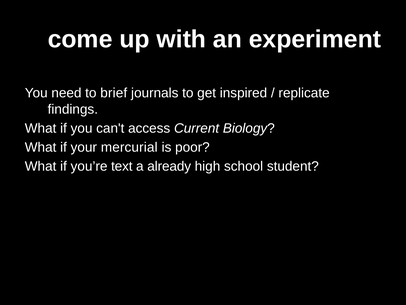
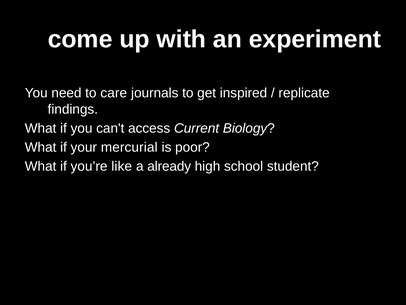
brief: brief -> care (114, 93)
text: text -> like (122, 166)
